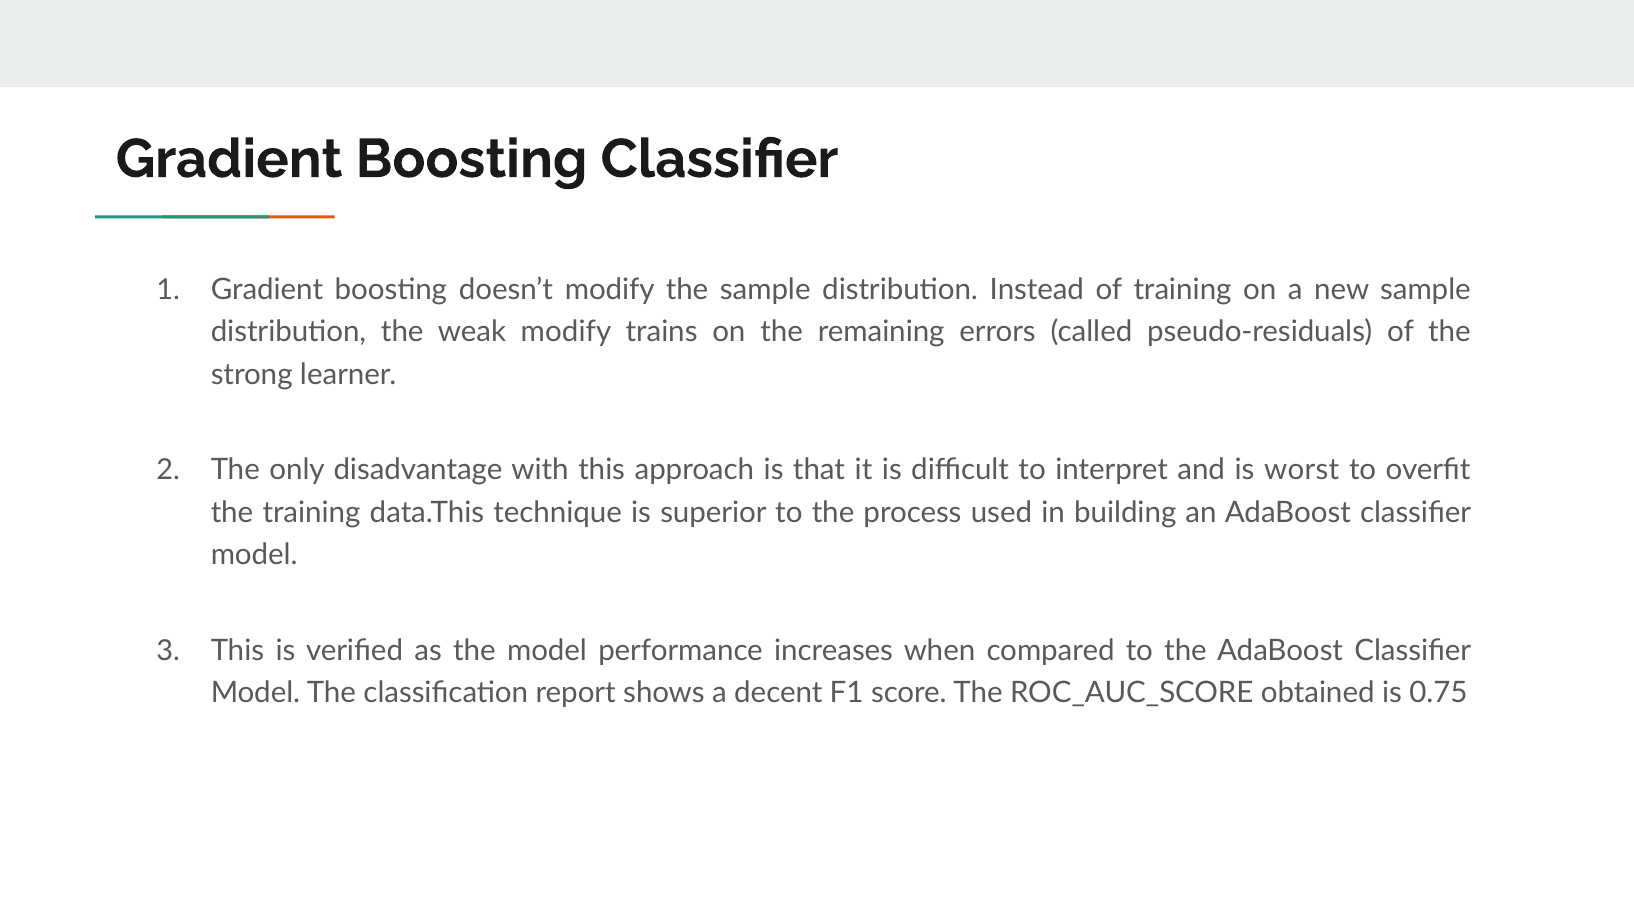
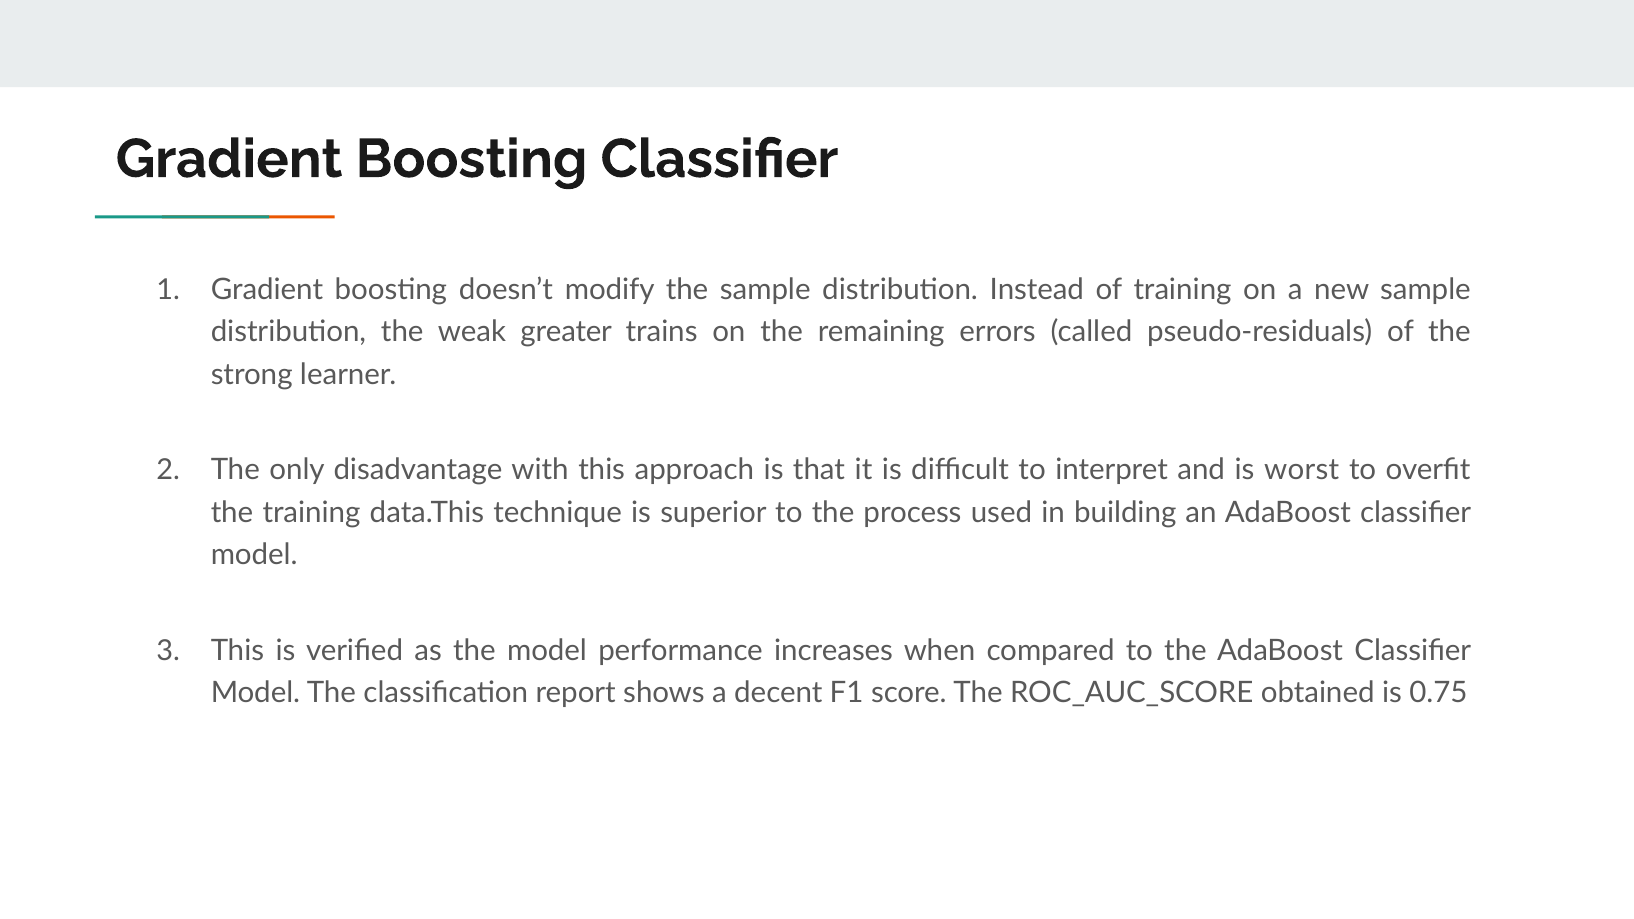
weak modify: modify -> greater (566, 332)
